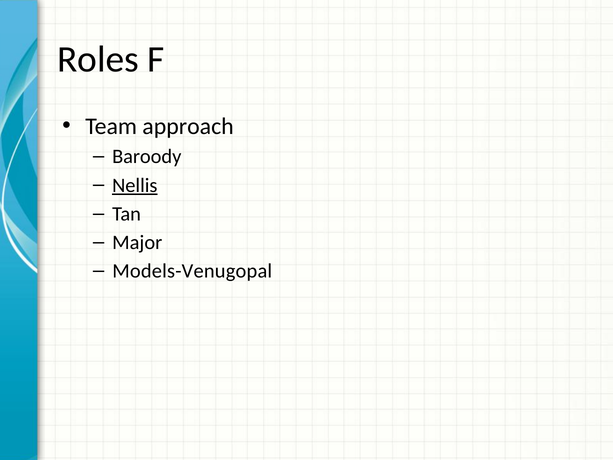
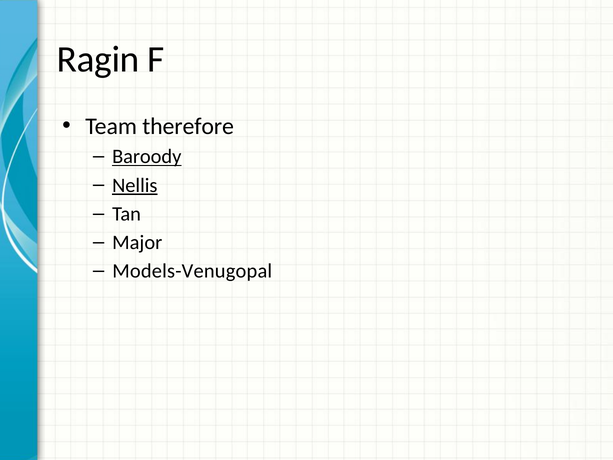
Roles: Roles -> Ragin (98, 59)
approach: approach -> therefore (188, 126)
Baroody underline: none -> present (147, 157)
